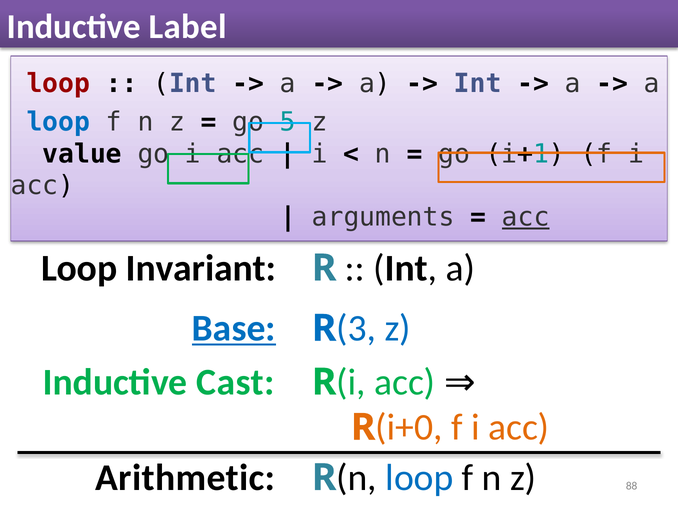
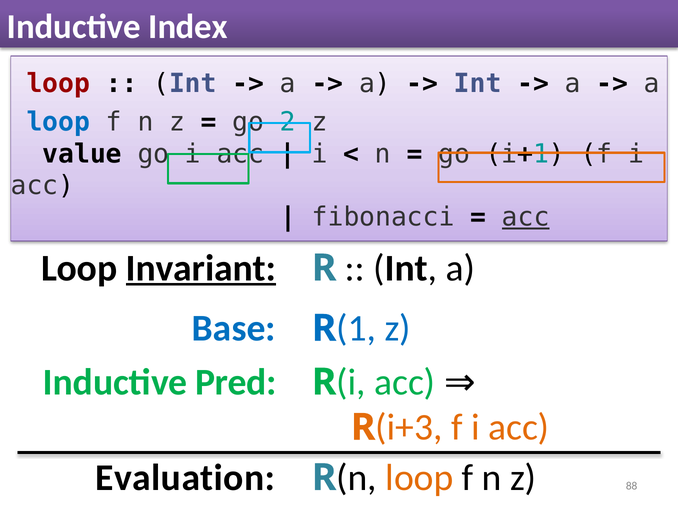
Label: Label -> Index (188, 27)
5: 5 -> 2 (288, 122)
arguments: arguments -> fibonacci (383, 217)
Invariant underline: none -> present (201, 268)
Base underline: present -> none (234, 328)
3: 3 -> 1 (356, 328)
Cast: Cast -> Pred (236, 382)
i+0: i+0 -> i+3 (409, 427)
Arithmetic: Arithmetic -> Evaluation (185, 477)
loop colour: blue -> orange (419, 477)
